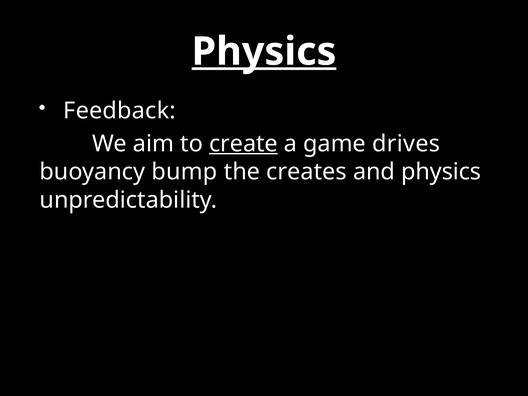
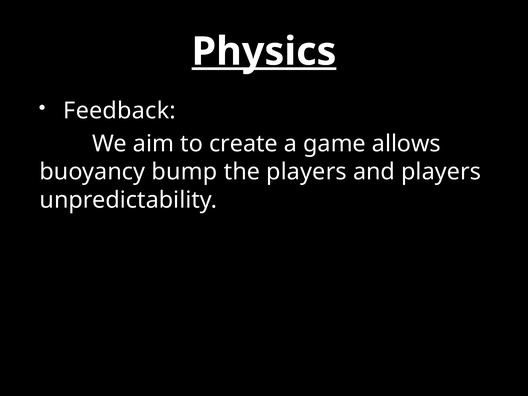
create underline: present -> none (243, 144)
drives: drives -> allows (406, 144)
the creates: creates -> players (306, 172)
and physics: physics -> players (441, 172)
